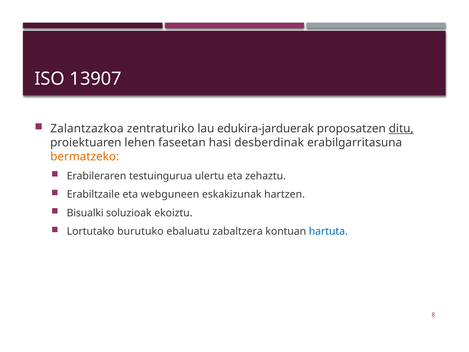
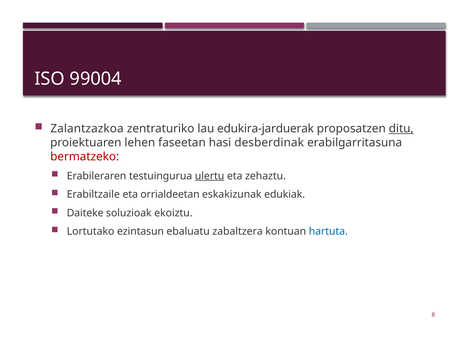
13907: 13907 -> 99004 (96, 79)
bermatzeko colour: orange -> red (85, 157)
ulertu underline: none -> present (210, 176)
webguneen: webguneen -> orrialdeetan (170, 194)
hartzen: hartzen -> edukiak (285, 194)
Bisualki: Bisualki -> Daiteke (85, 213)
burutuko: burutuko -> ezintasun (140, 231)
